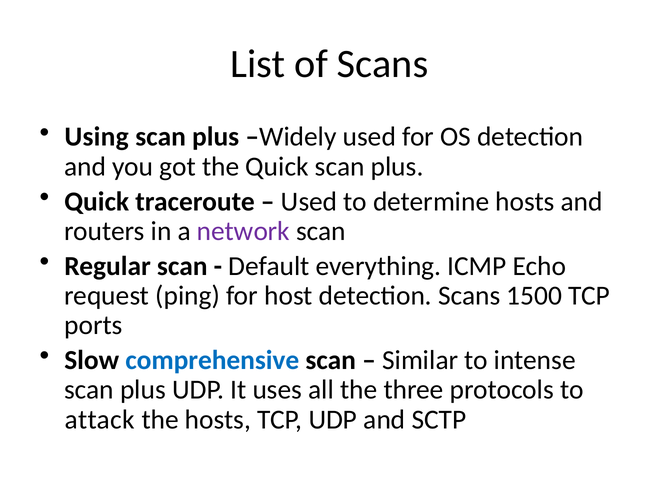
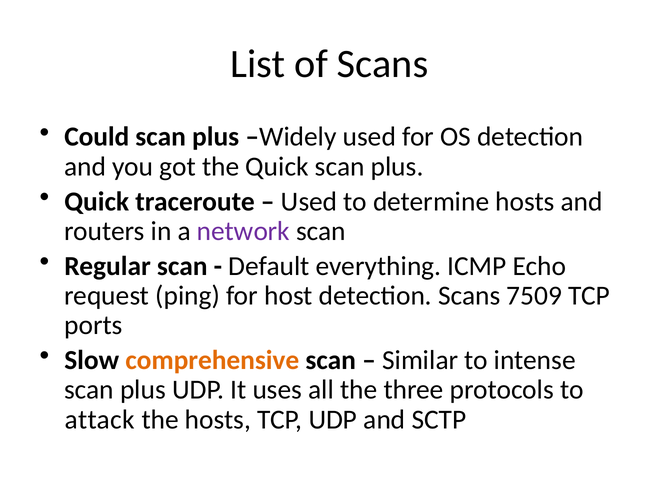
Using: Using -> Could (97, 137)
1500: 1500 -> 7509 (534, 296)
comprehensive colour: blue -> orange (212, 360)
